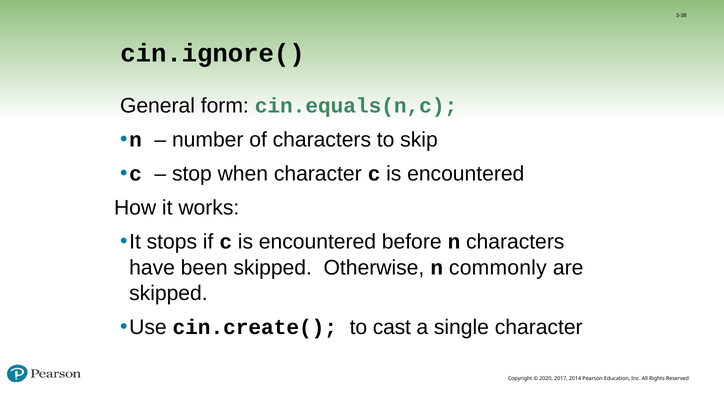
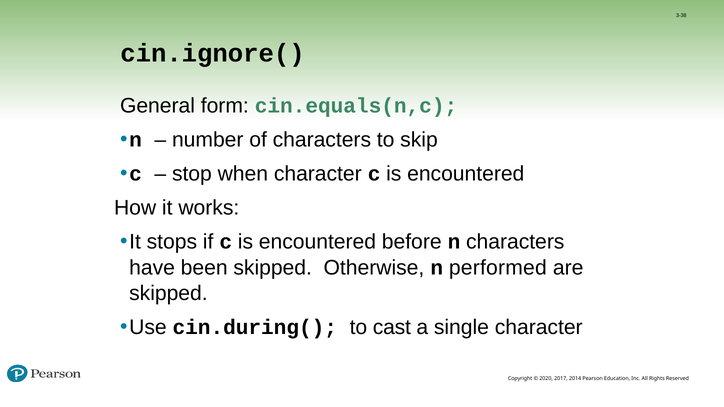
commonly: commonly -> performed (498, 268)
cin.create(: cin.create( -> cin.during( (255, 327)
